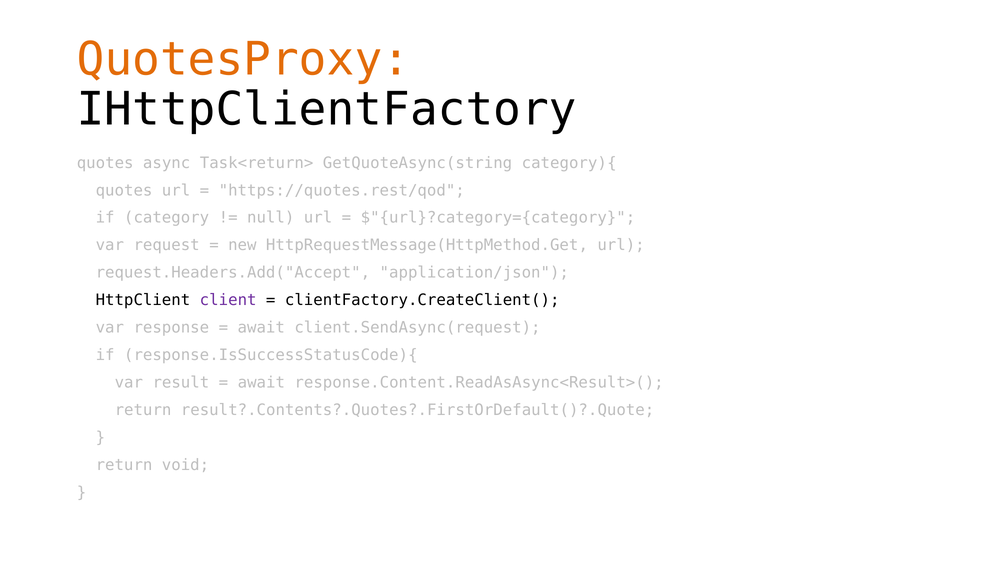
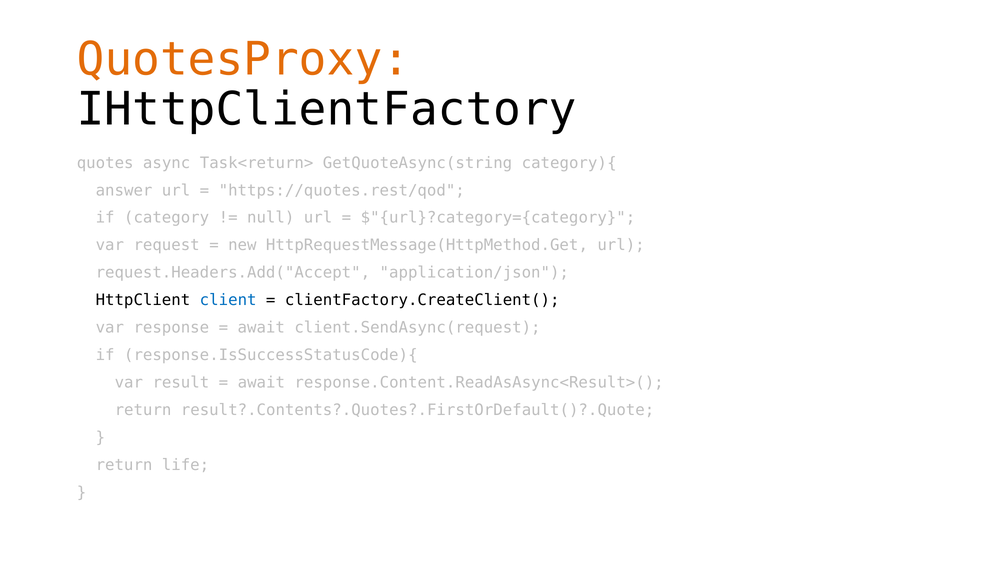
quotes: quotes -> answer (124, 190)
client colour: purple -> blue (228, 300)
void: void -> life (186, 465)
